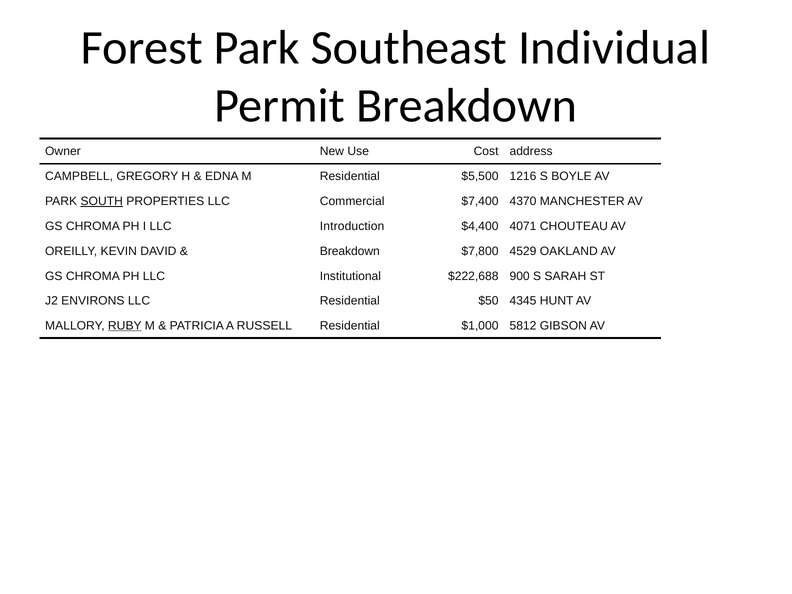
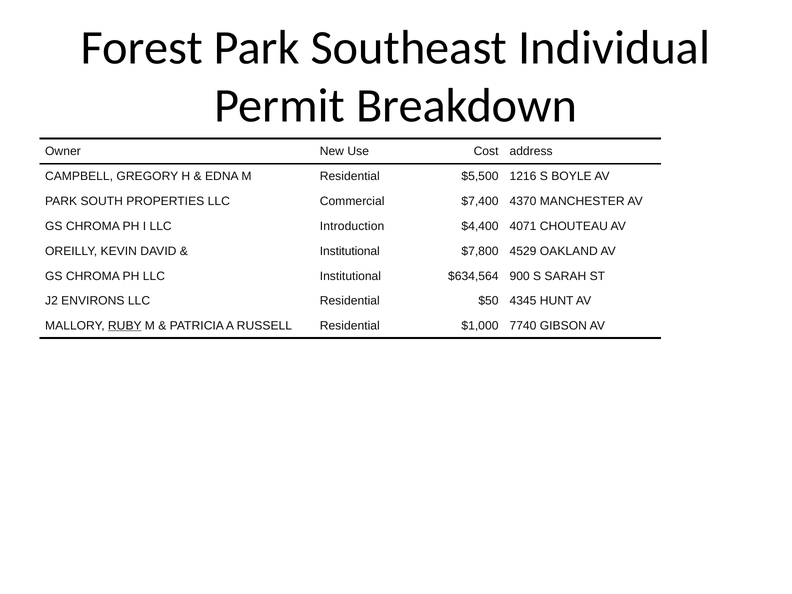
SOUTH underline: present -> none (102, 201)
Breakdown: Breakdown -> Institutional (350, 251)
$222,688: $222,688 -> $634,564 (473, 276)
5812: 5812 -> 7740 (523, 326)
